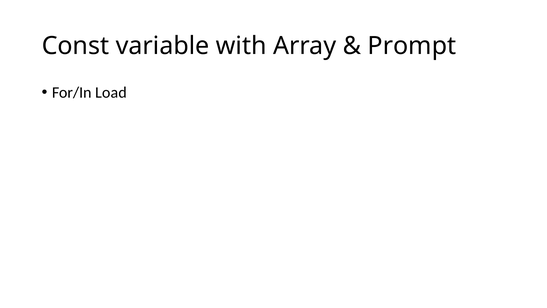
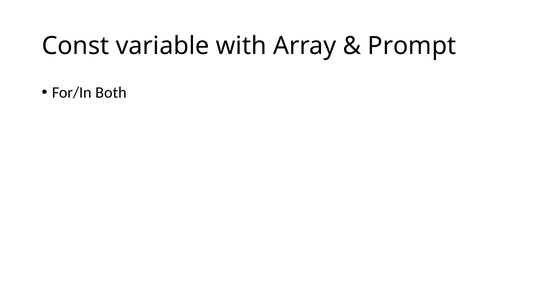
Load: Load -> Both (111, 92)
